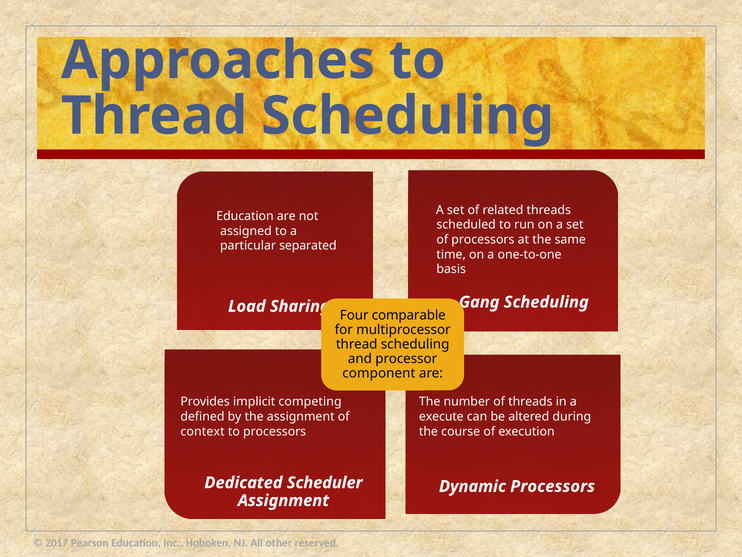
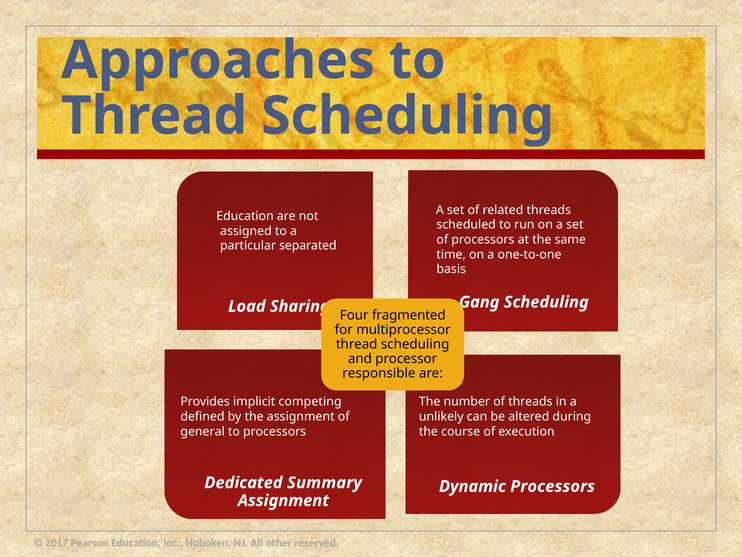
comparable: comparable -> fragmented (409, 315)
component: component -> responsible (379, 373)
execute: execute -> unlikely (441, 416)
context: context -> general (203, 431)
Scheduler: Scheduler -> Summary (325, 482)
